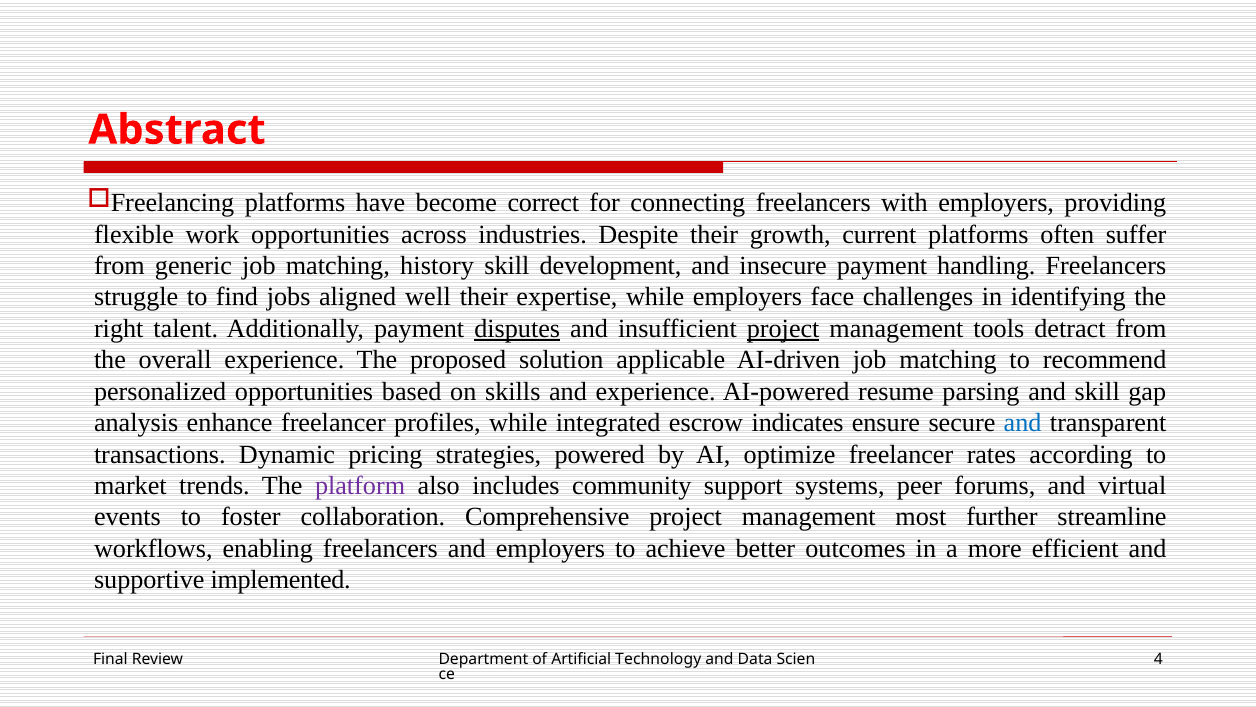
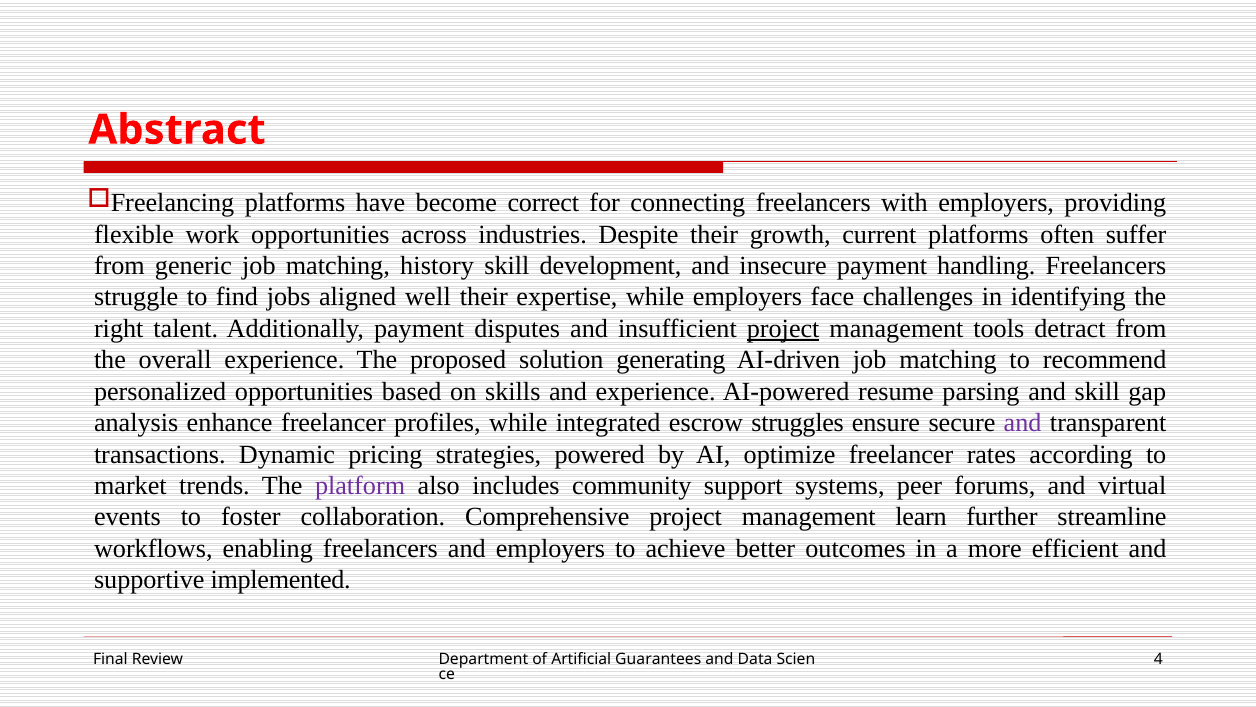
disputes underline: present -> none (517, 328)
applicable: applicable -> generating (671, 360)
indicates: indicates -> struggles (798, 423)
and colour: blue -> purple (1023, 423)
most: most -> learn (921, 517)
Technology: Technology -> Guarantees (658, 659)
